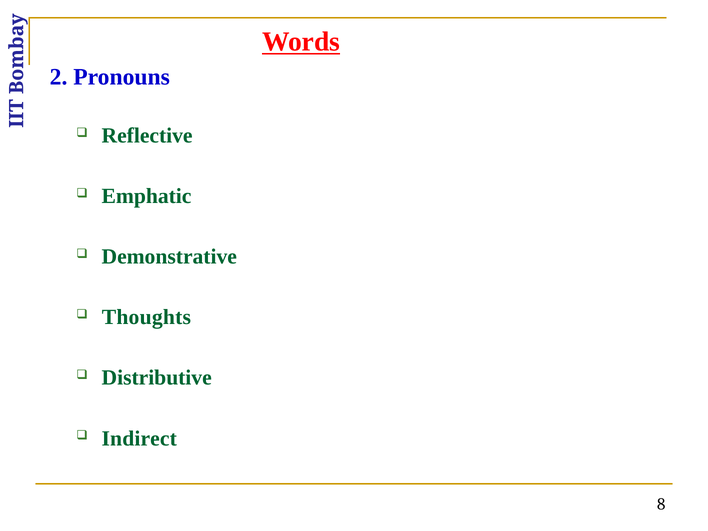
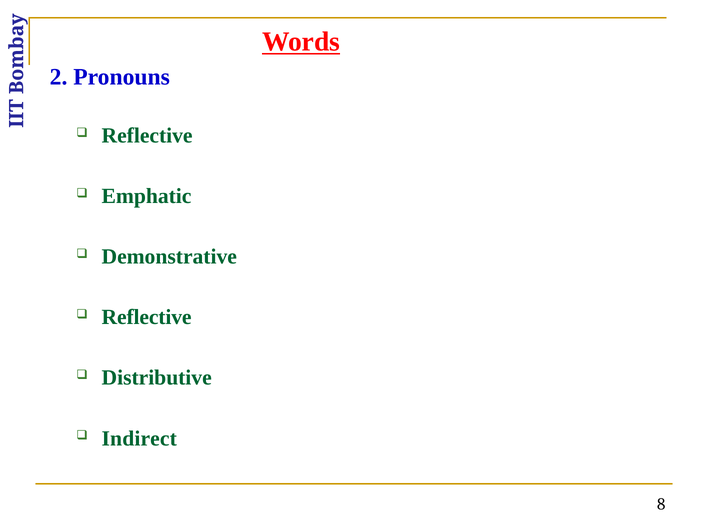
Thoughts: Thoughts -> Reflective (147, 317)
